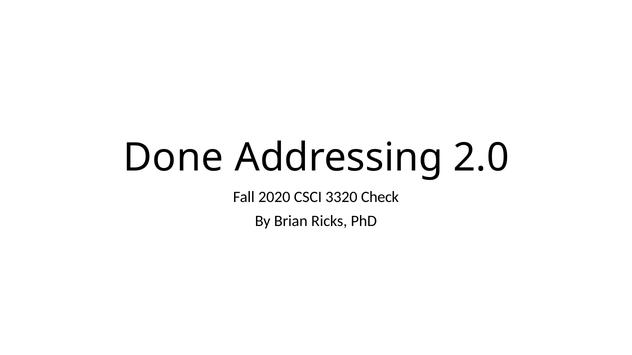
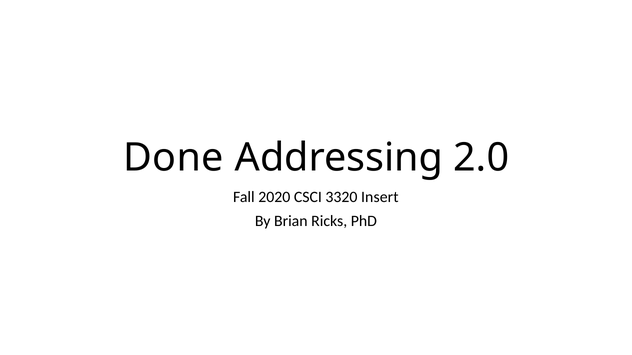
Check: Check -> Insert (380, 198)
